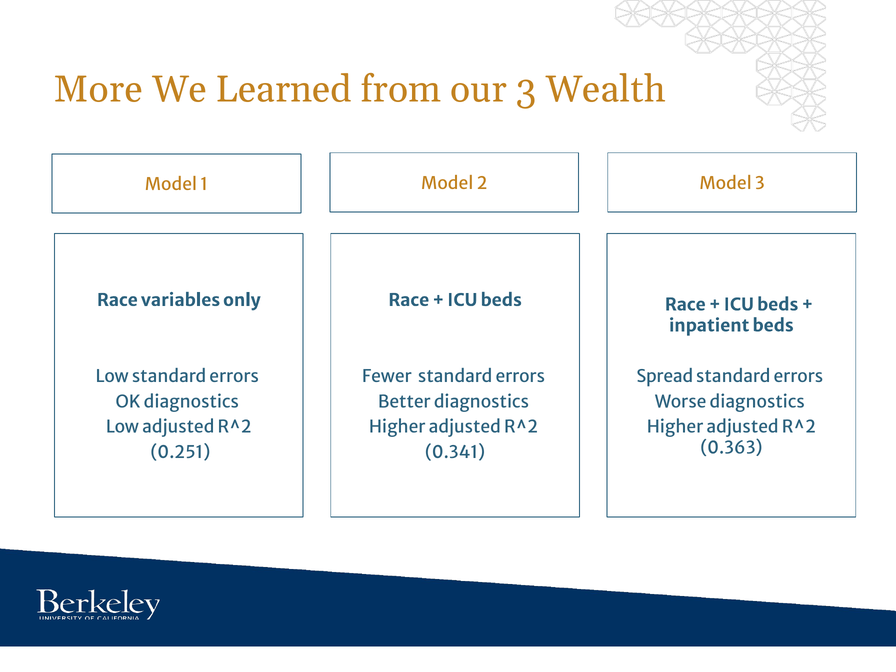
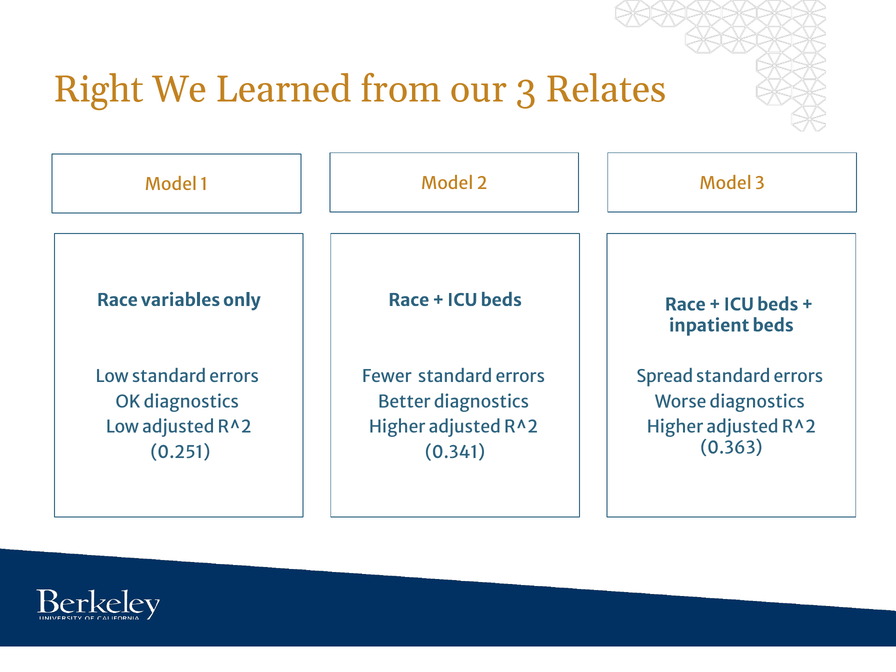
More: More -> Right (99, 89)
Wealth: Wealth -> Relates (606, 89)
